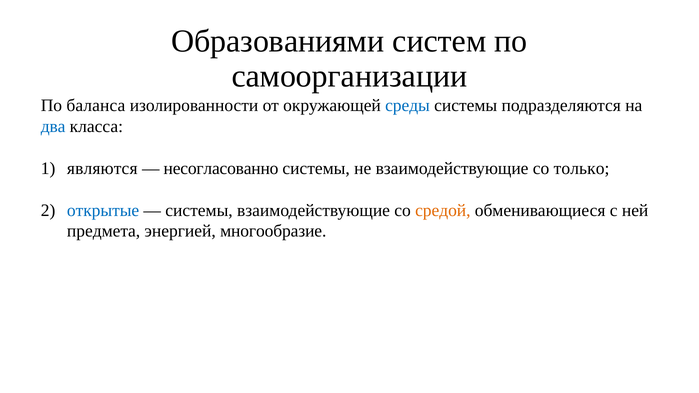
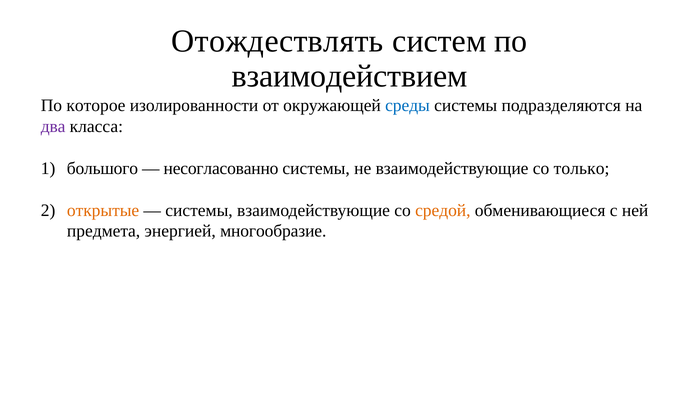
Образованиями: Образованиями -> Отождествлять (277, 41)
самоорганизации: самоорганизации -> взаимодействием (349, 76)
баланса: баланса -> которое (96, 106)
два colour: blue -> purple (53, 126)
являются: являются -> большого (102, 168)
открытые colour: blue -> orange (103, 210)
